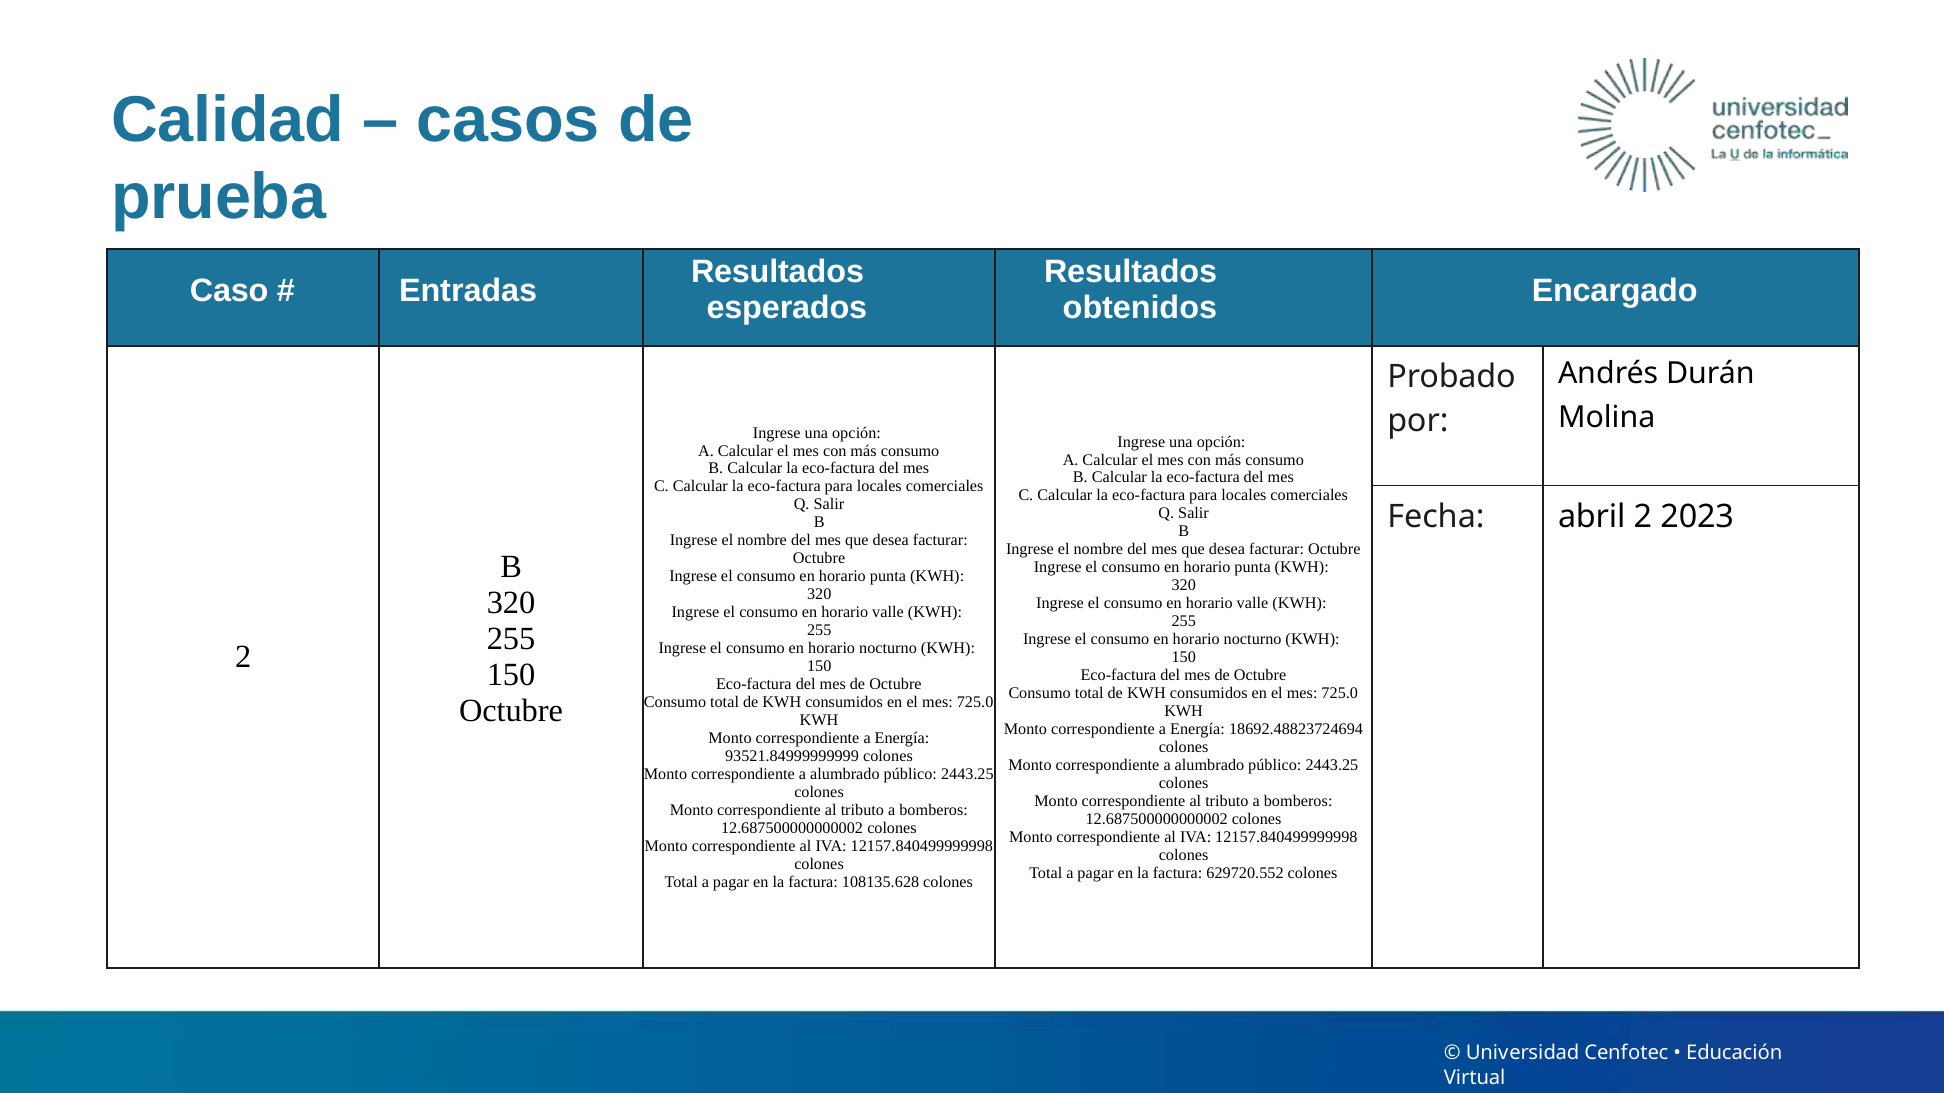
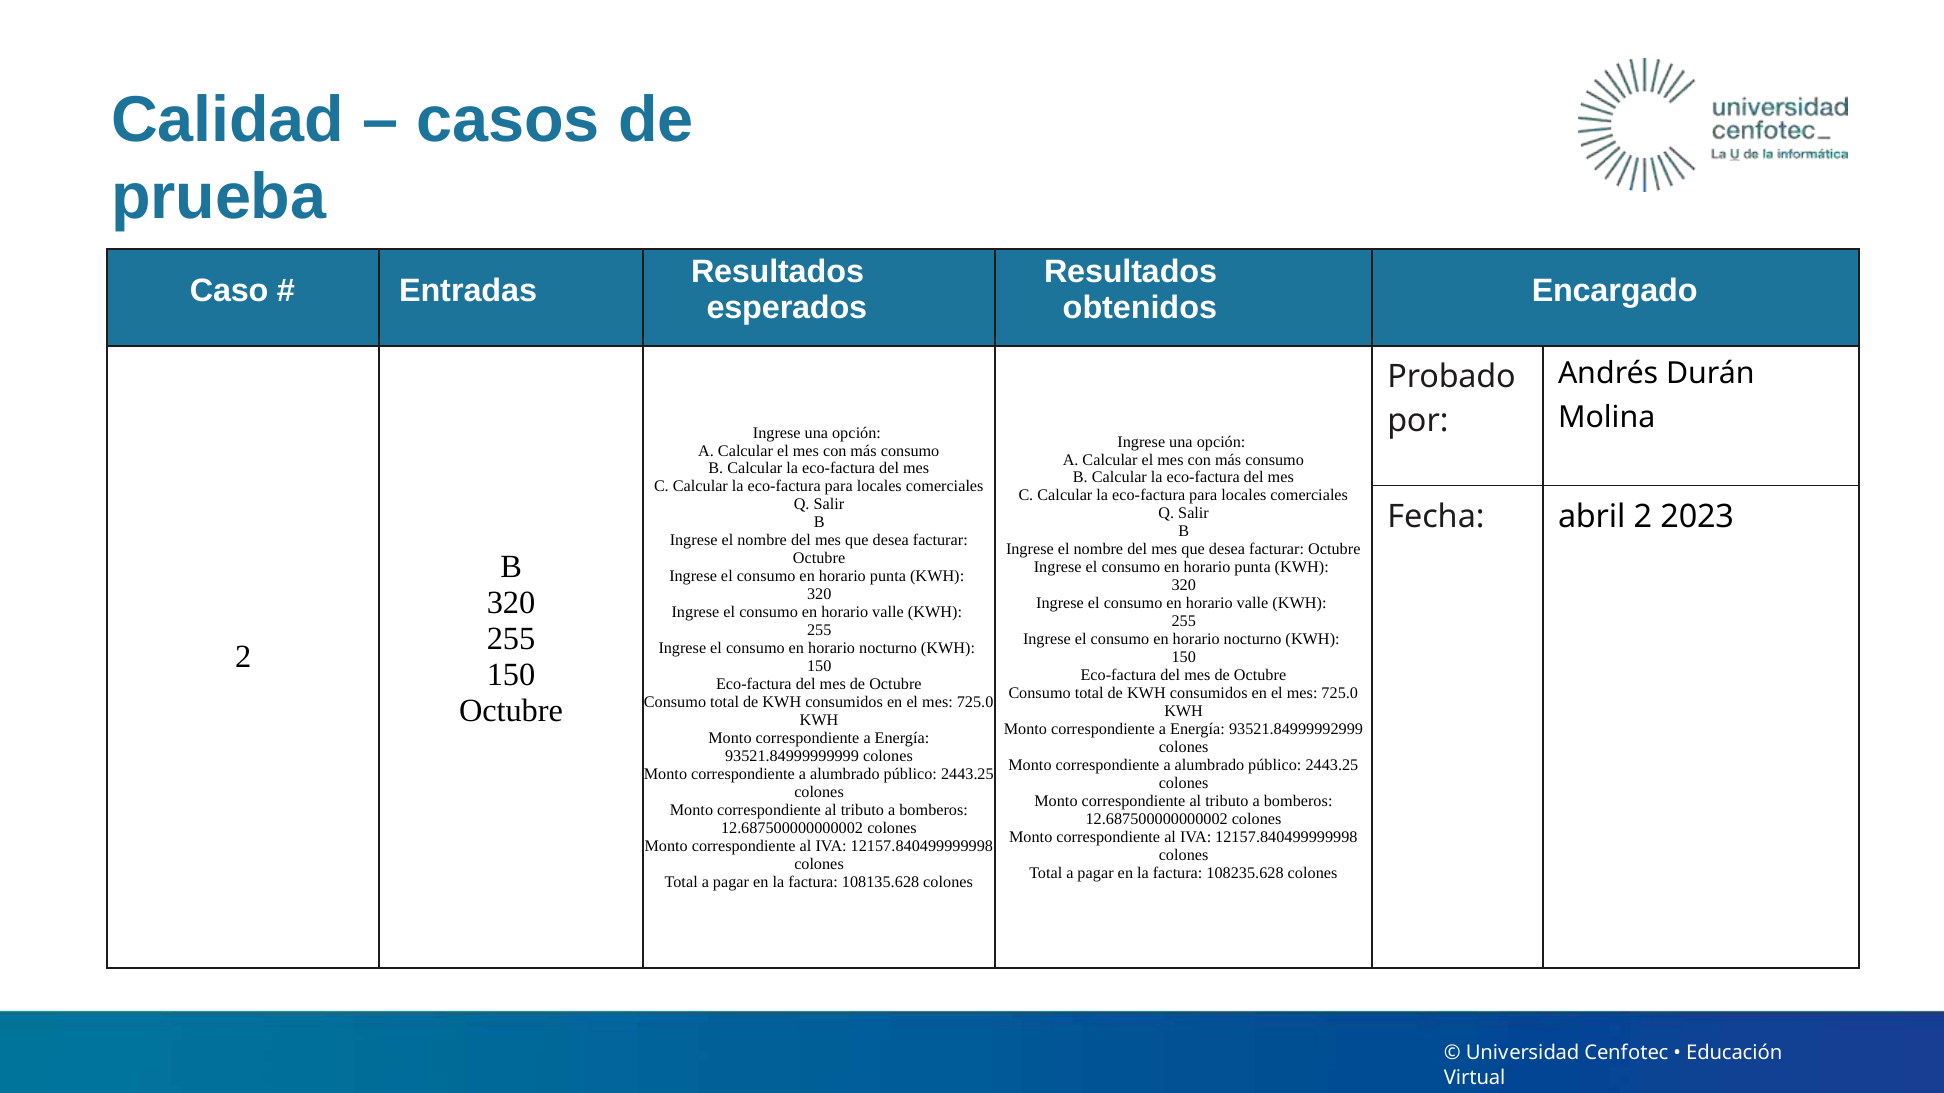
18692.48823724694: 18692.48823724694 -> 93521.84999992999 (1296, 729)
629720.552: 629720.552 -> 108235.628 (1245, 873)
